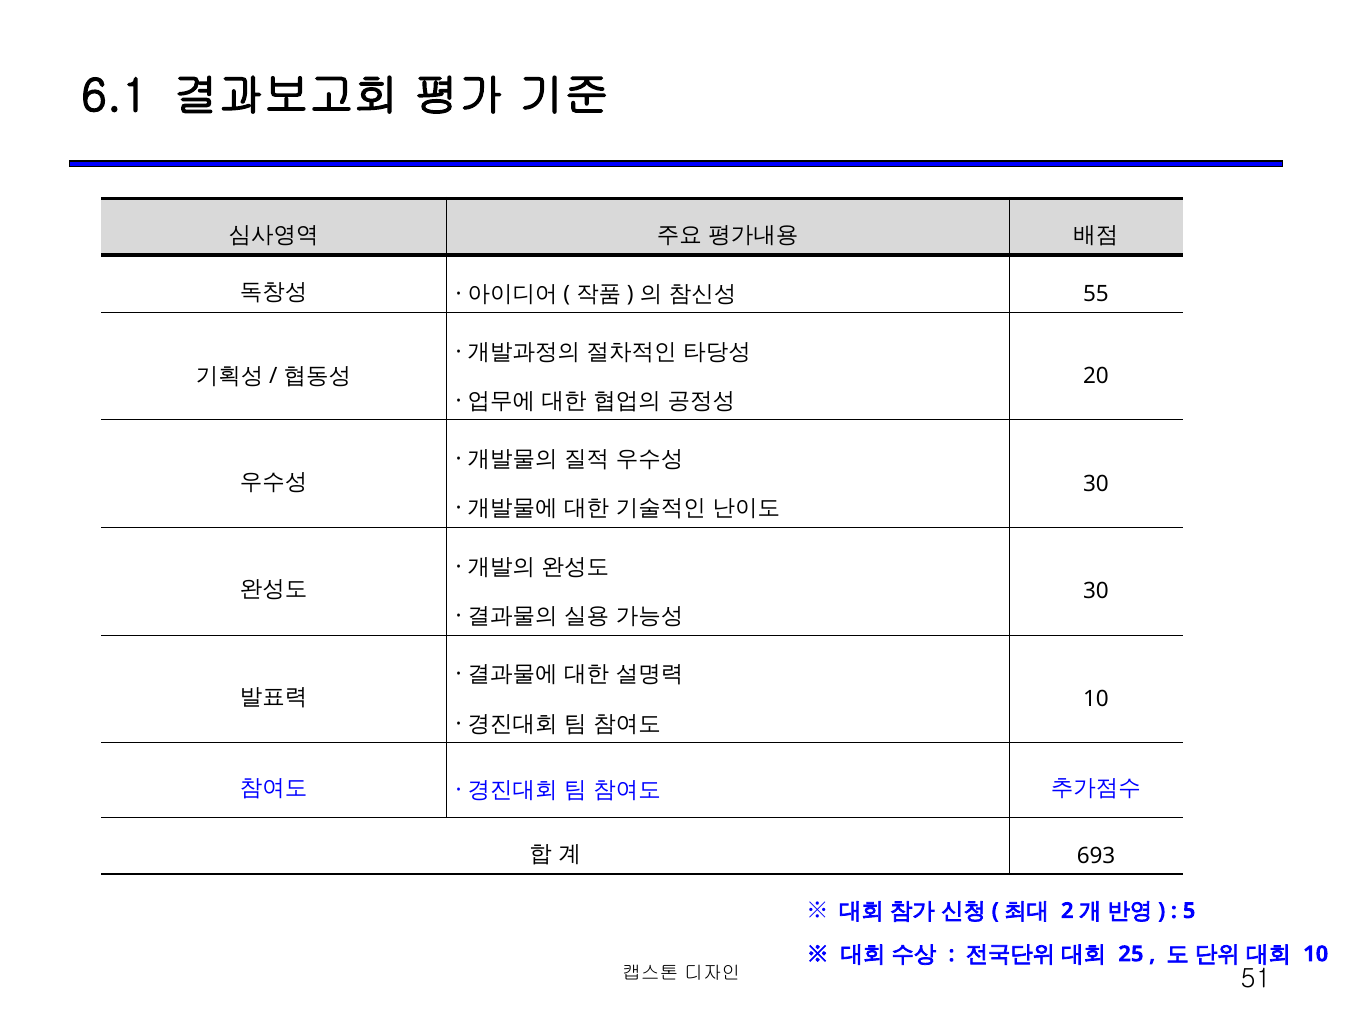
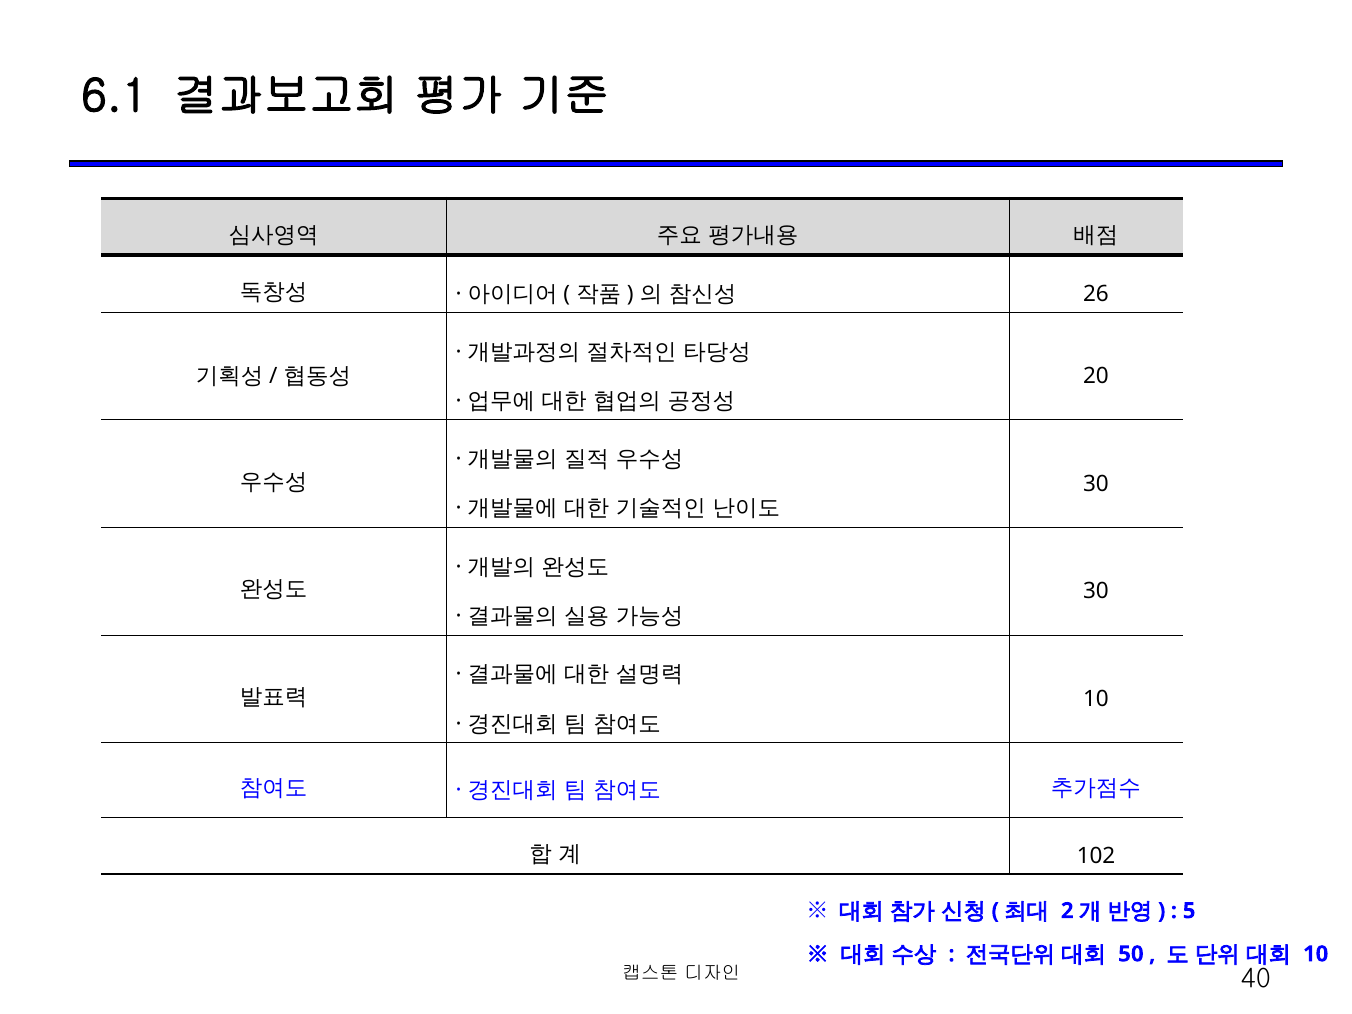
55: 55 -> 26 (1096, 294)
693: 693 -> 102 (1096, 856)
25: 25 -> 50 (1131, 954)
51: 51 -> 40 (1256, 979)
